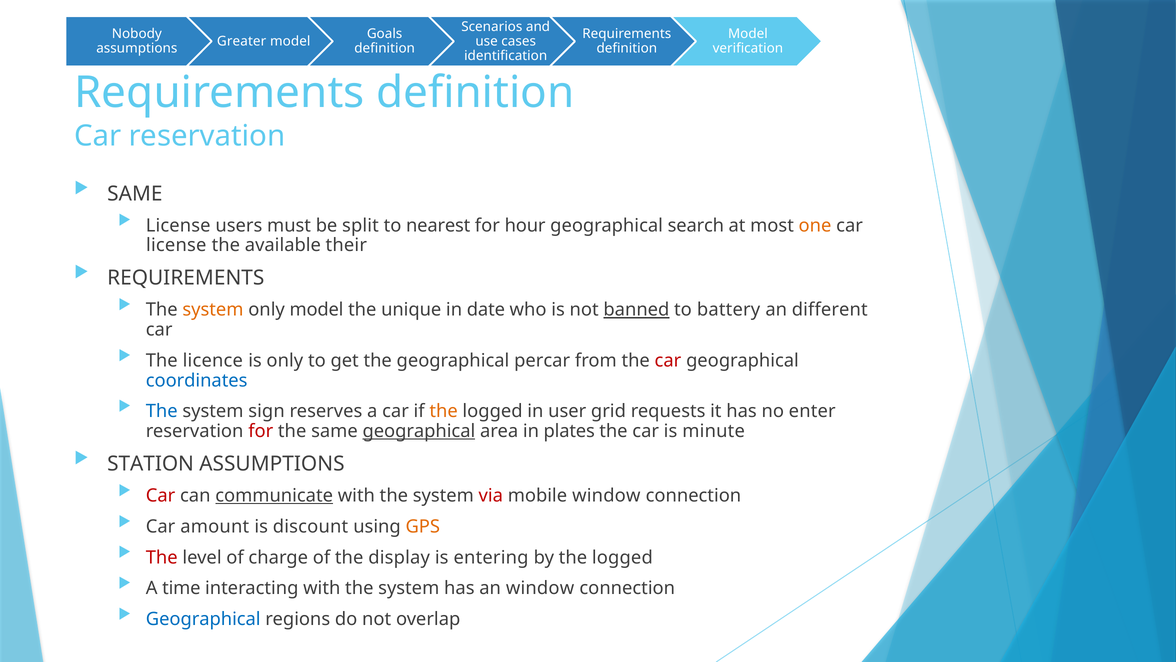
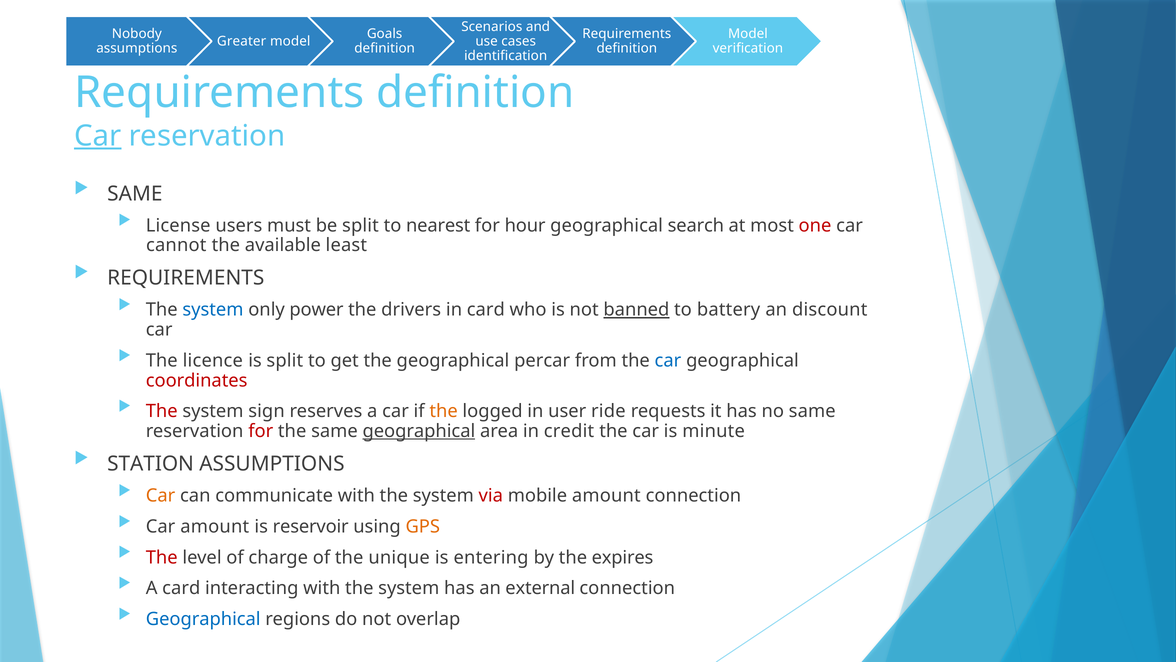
Car underline: none -> present (98, 136)
one colour: orange -> red (815, 225)
license: license -> cannot (176, 245)
their: their -> least (346, 245)
system colour: orange -> blue (213, 310)
only model: model -> power (316, 310)
unique: unique -> drivers (411, 310)
in date: date -> card (486, 310)
different: different -> discount (830, 310)
is only: only -> split (285, 360)
car colour: red -> blue (668, 360)
coordinates colour: blue -> red (197, 380)
The colour: blue -> red (162, 411)
grid: grid -> ride (608, 411)
no enter: enter -> same (812, 411)
plates: plates -> credit (569, 431)
Car colour: red -> orange (161, 495)
communicate underline: present -> none (274, 495)
mobile window: window -> amount (606, 495)
discount: discount -> reservoir (311, 526)
display: display -> unique (399, 557)
by the logged: logged -> expires (623, 557)
A time: time -> card (181, 588)
an window: window -> external (540, 588)
